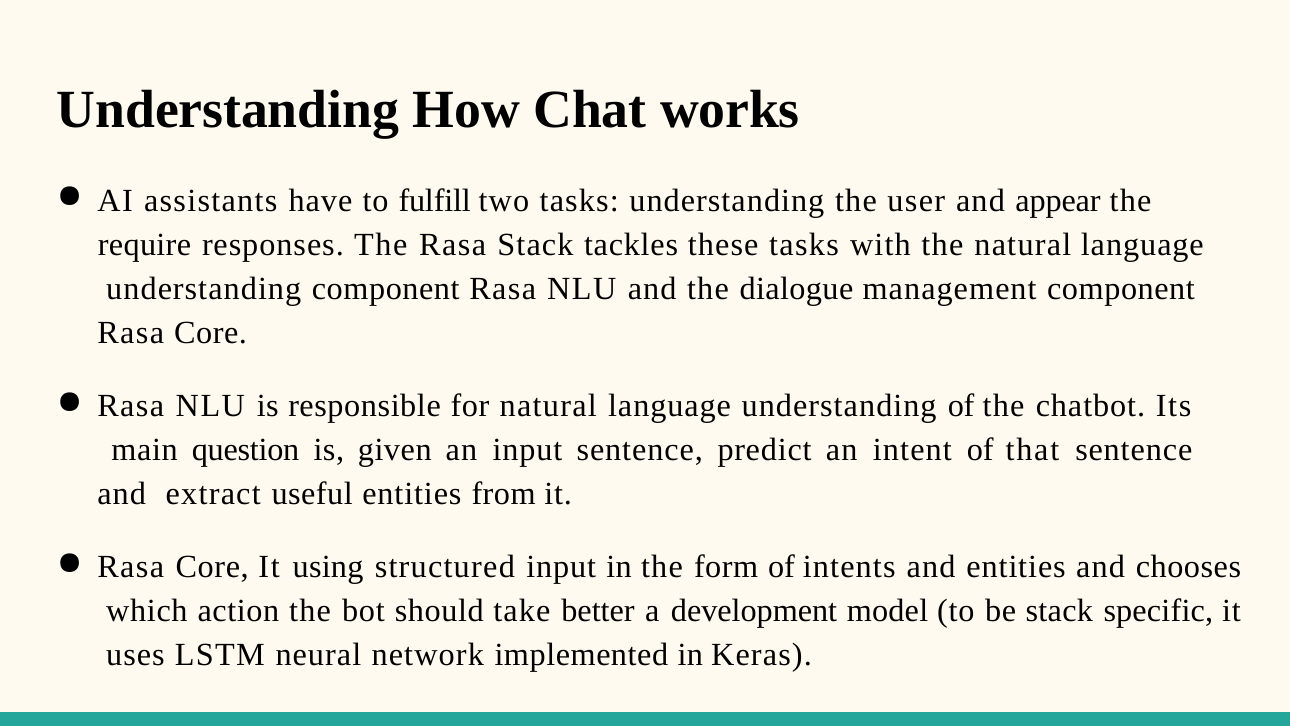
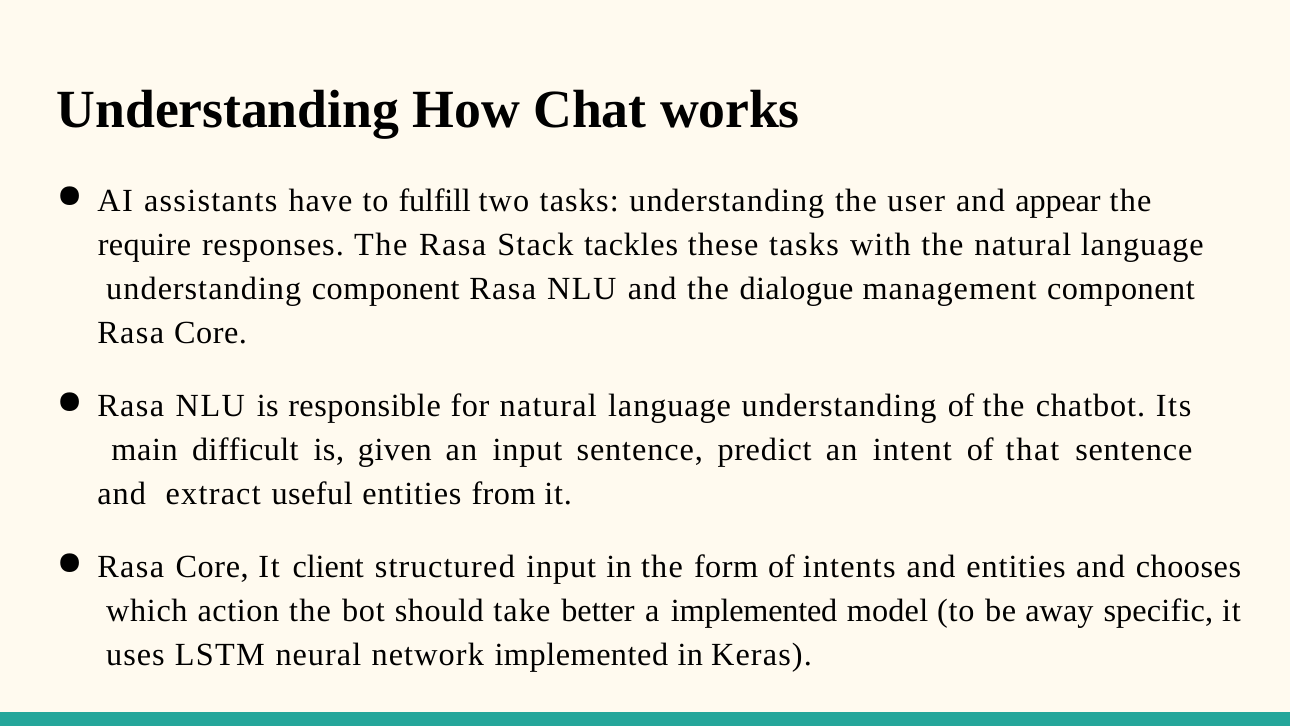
question: question -> difficult (245, 450)
using: using -> client (328, 567)
a development: development -> implemented (754, 611)
be stack: stack -> away (1059, 611)
